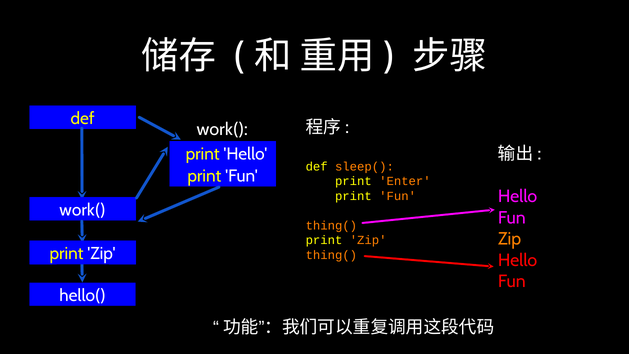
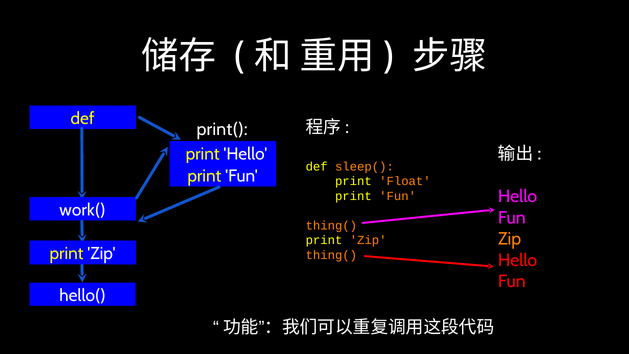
work(: work( -> print( (222, 129)
Enter: Enter -> Float (405, 181)
